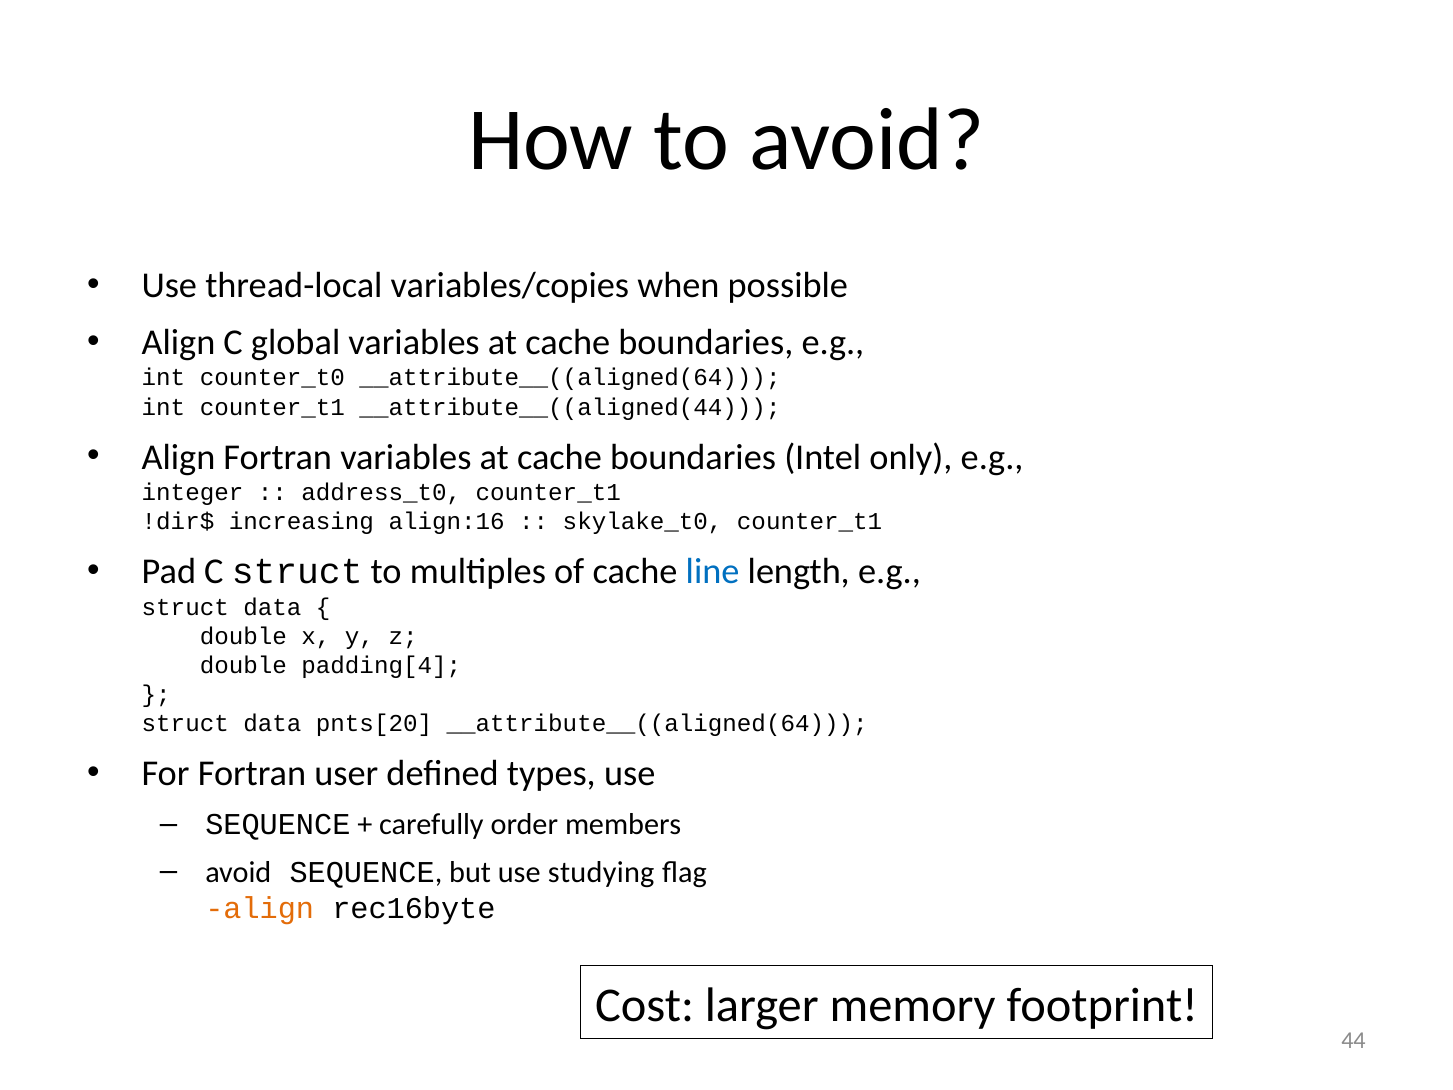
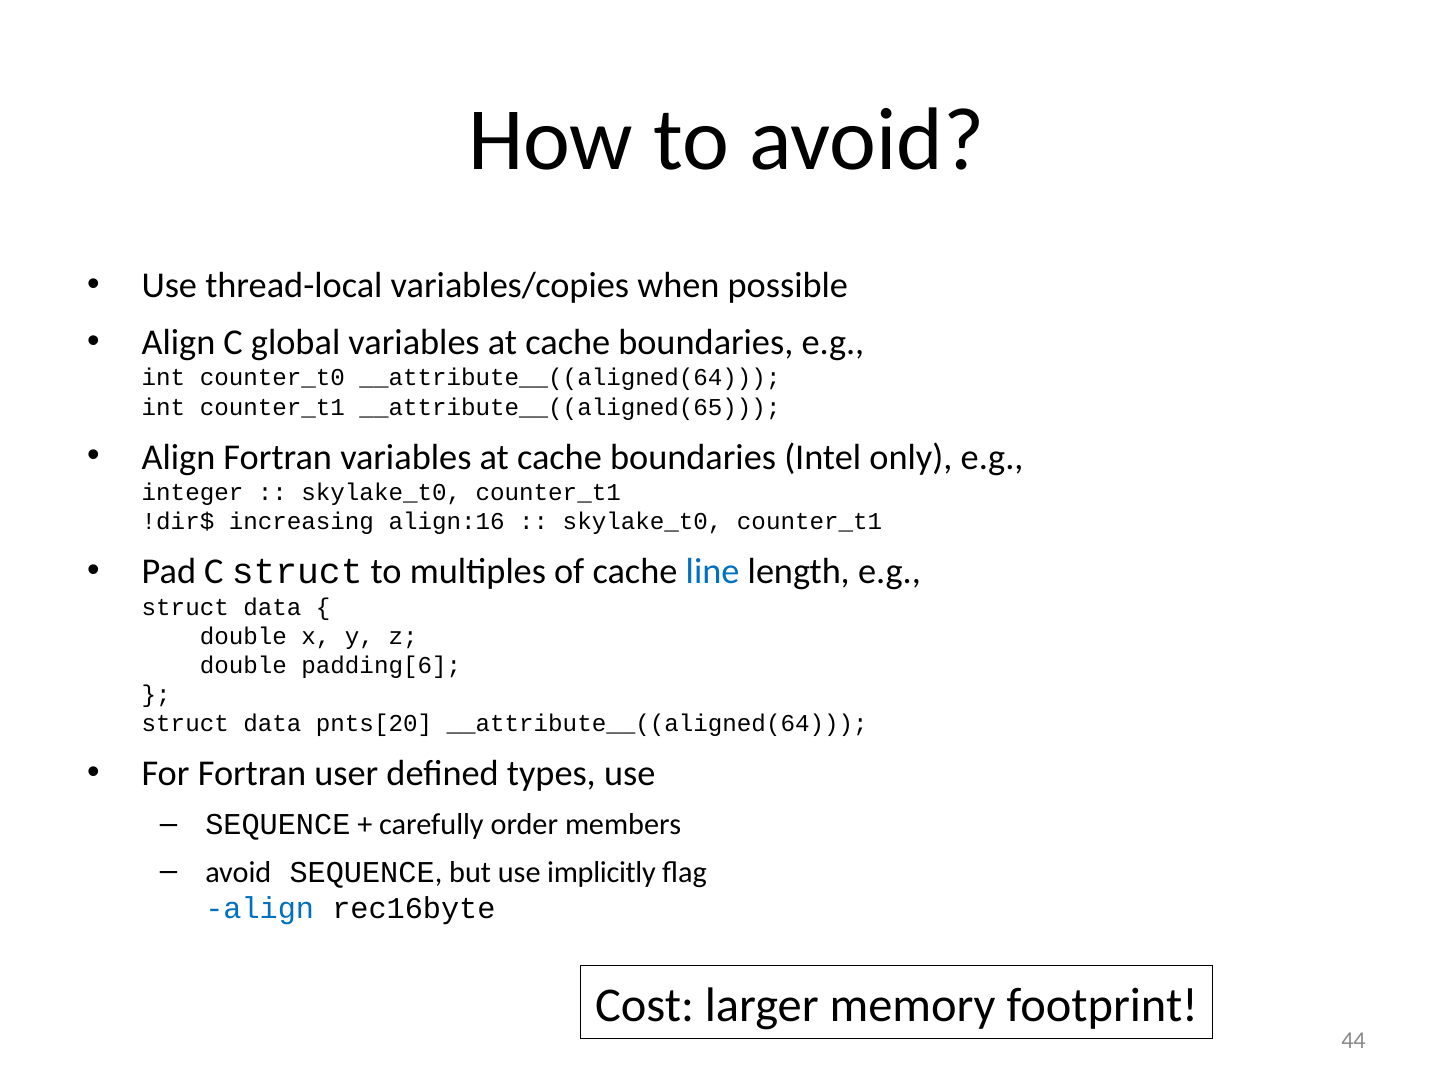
__attribute__((aligned(44: __attribute__((aligned(44 -> __attribute__((aligned(65 (570, 407)
address_t0: address_t0 -> skylake_t0 (381, 492)
padding[4: padding[4 -> padding[6 (381, 665)
studying: studying -> implicitly (601, 872)
align colour: orange -> blue (260, 908)
